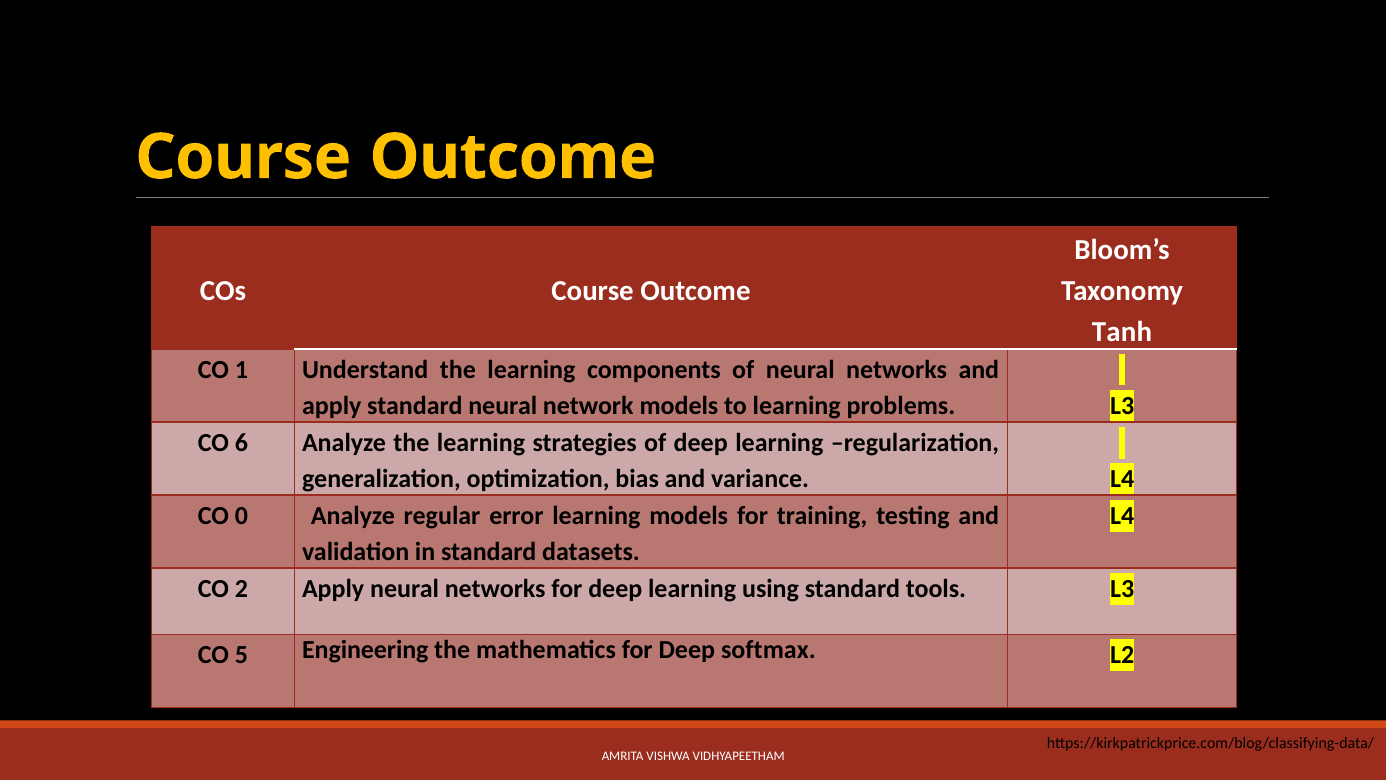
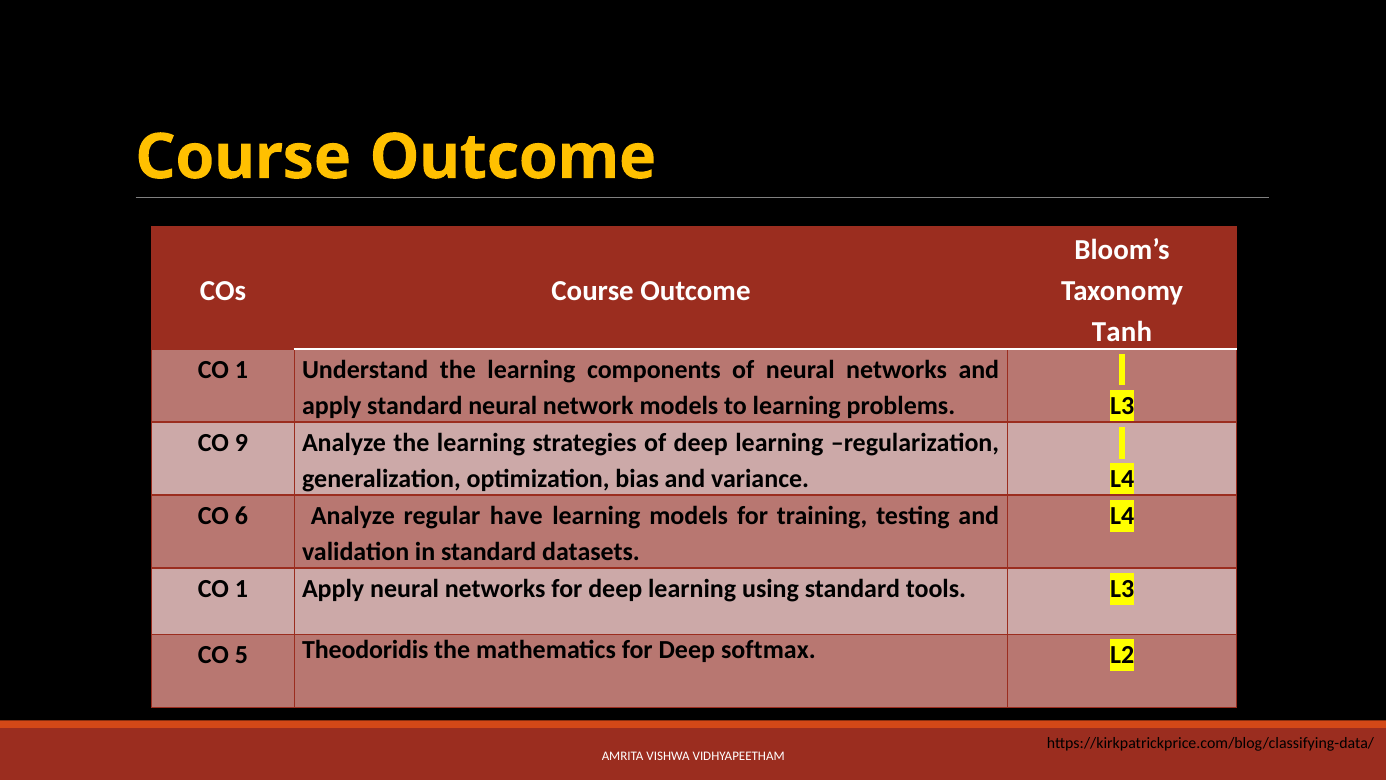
6: 6 -> 9 (241, 443)
0: 0 -> 6 (241, 516)
error: error -> have (516, 516)
2: 2 -> 1 (241, 589)
Engineering: Engineering -> Theodoridis (365, 650)
